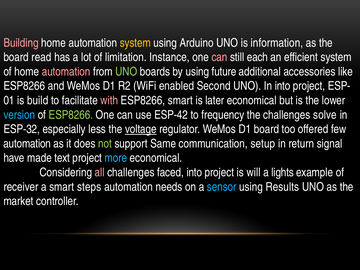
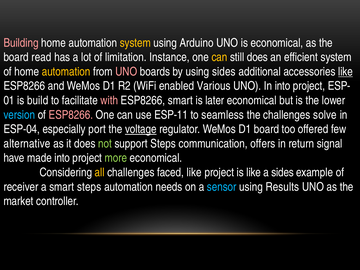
is information: information -> economical (277, 43)
can colour: pink -> yellow (219, 57)
still each: each -> does (257, 57)
automation colour: pink -> yellow (66, 72)
UNO colour: light green -> pink (126, 72)
using future: future -> sides (224, 72)
like underline: none -> present (345, 72)
Second: Second -> Various (214, 86)
ESP8266 colour: light green -> pink (71, 115)
ESP-42: ESP-42 -> ESP-11 (171, 115)
frequency: frequency -> seamless (223, 115)
ESP-32: ESP-32 -> ESP-04 (22, 129)
less: less -> port (97, 129)
automation: automation -> alternative (27, 144)
support Same: Same -> Steps (163, 144)
setup: setup -> offers (263, 144)
made text: text -> into (62, 158)
more colour: light blue -> light green (116, 158)
all colour: pink -> yellow (100, 172)
faced into: into -> like (194, 172)
is will: will -> like (254, 172)
a lights: lights -> sides (283, 172)
